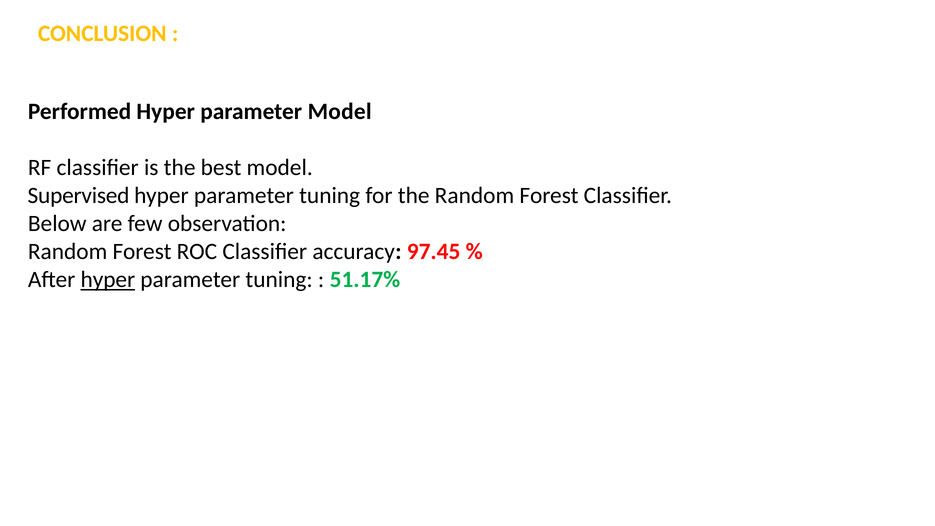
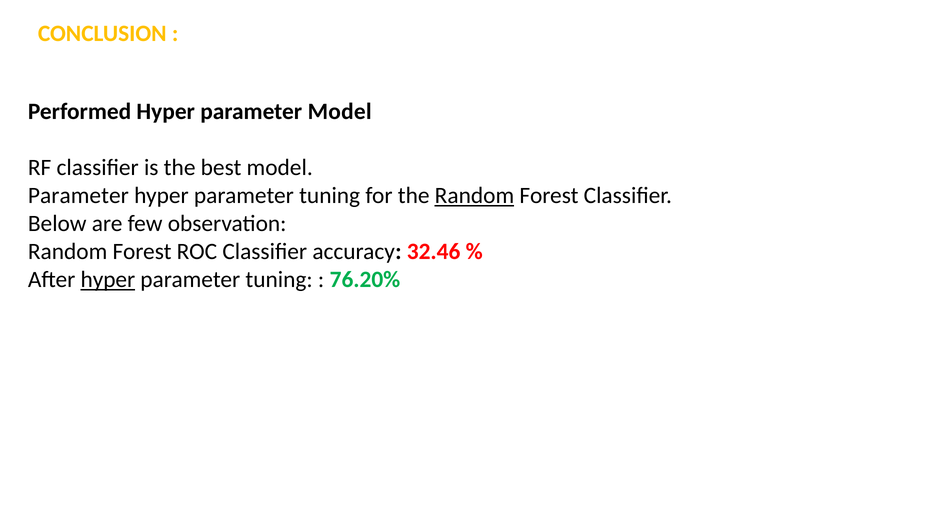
Supervised: Supervised -> Parameter (78, 196)
Random underline: none -> present (474, 196)
97.45: 97.45 -> 32.46 (434, 252)
51.17%: 51.17% -> 76.20% (365, 280)
